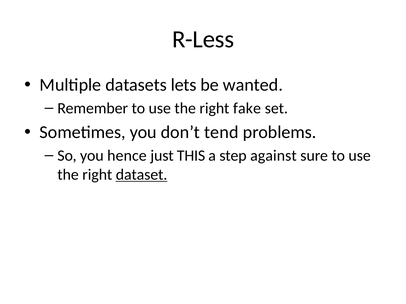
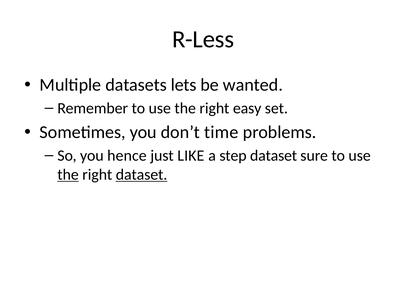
fake: fake -> easy (247, 108)
tend: tend -> time (221, 133)
THIS: THIS -> LIKE (191, 156)
step against: against -> dataset (274, 156)
the underline: none -> present (68, 175)
